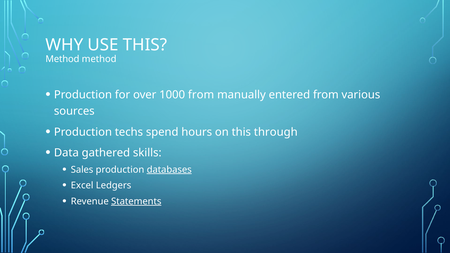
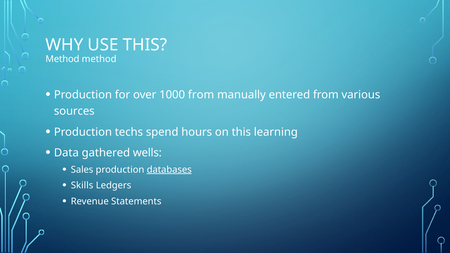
through: through -> learning (276, 132)
skills: skills -> wells (147, 153)
Excel: Excel -> Skills (82, 186)
Statements underline: present -> none (136, 201)
